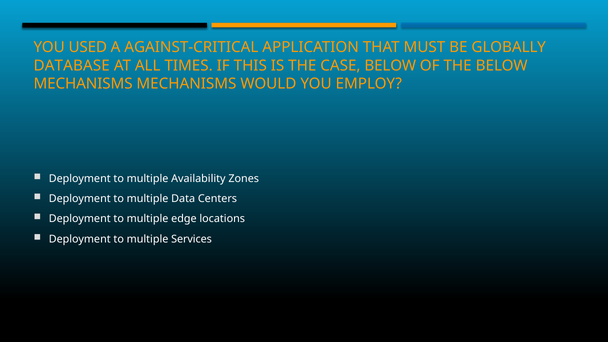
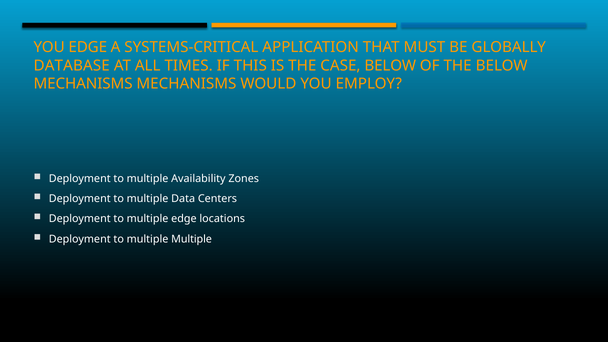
YOU USED: USED -> EDGE (88, 47)
AGAINST-CRITICAL: AGAINST-CRITICAL -> SYSTEMS-CRITICAL (191, 47)
multiple Services: Services -> Multiple (192, 239)
